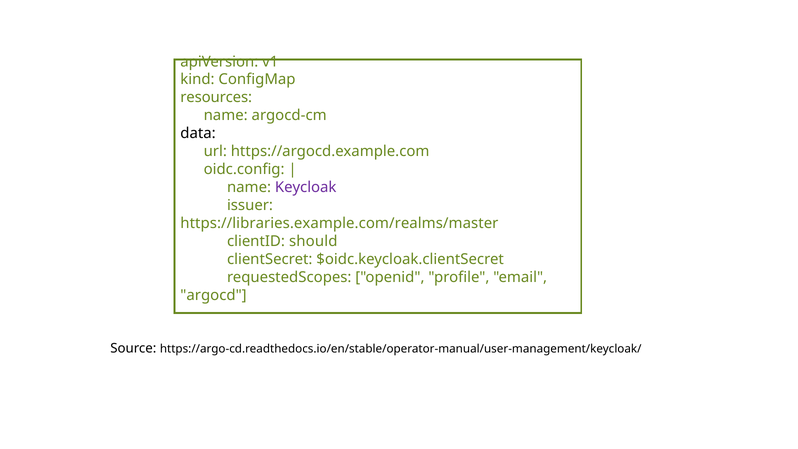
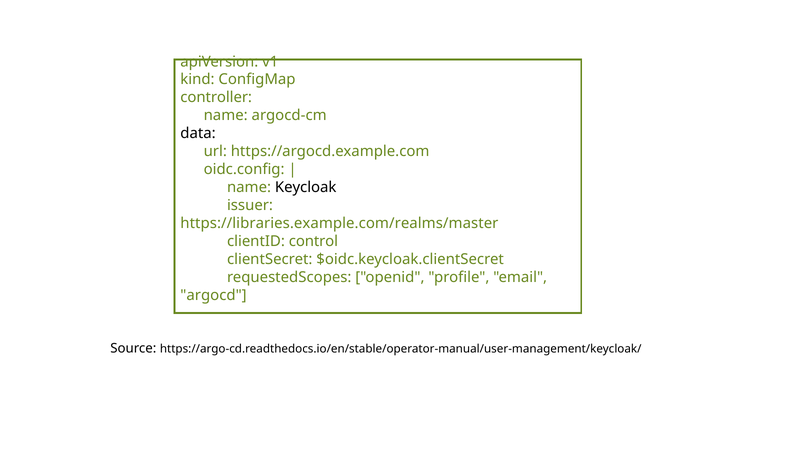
resources: resources -> controller (216, 97)
Keycloak colour: purple -> black (306, 187)
should: should -> control (313, 241)
